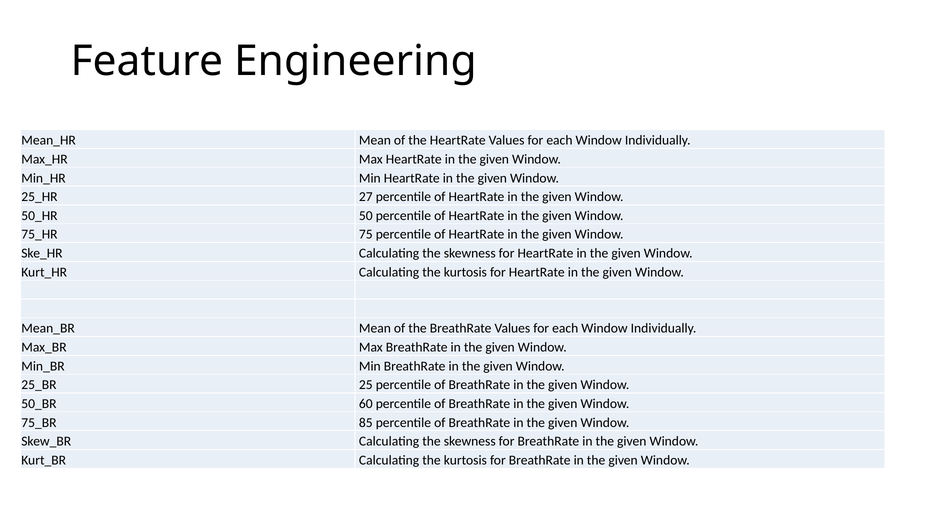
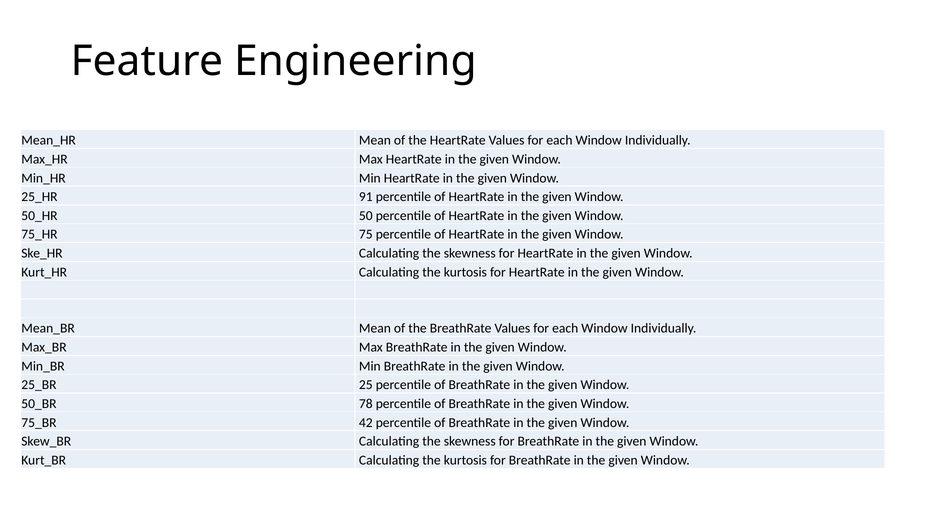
27: 27 -> 91 (366, 197)
60: 60 -> 78 (366, 403)
85: 85 -> 42 (366, 422)
